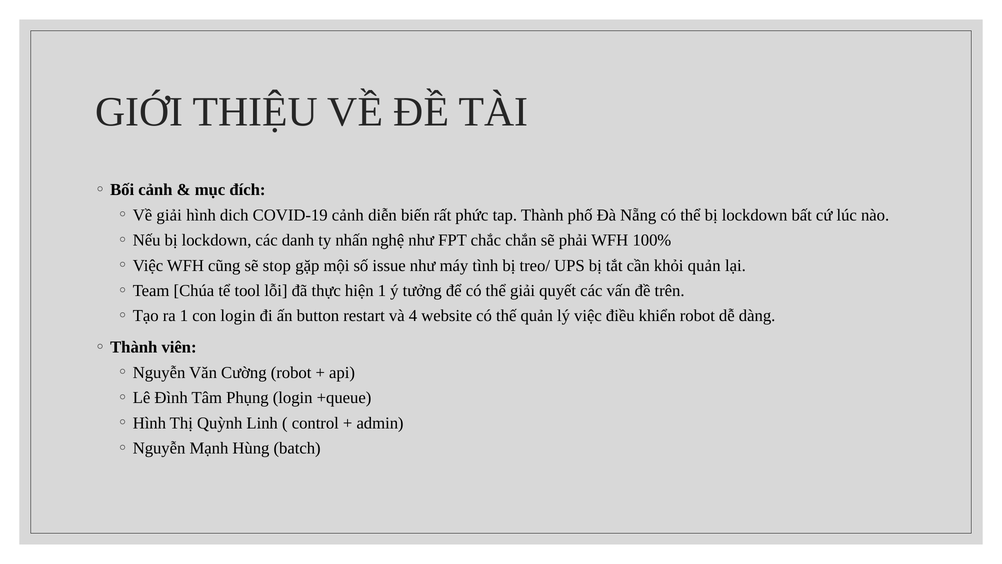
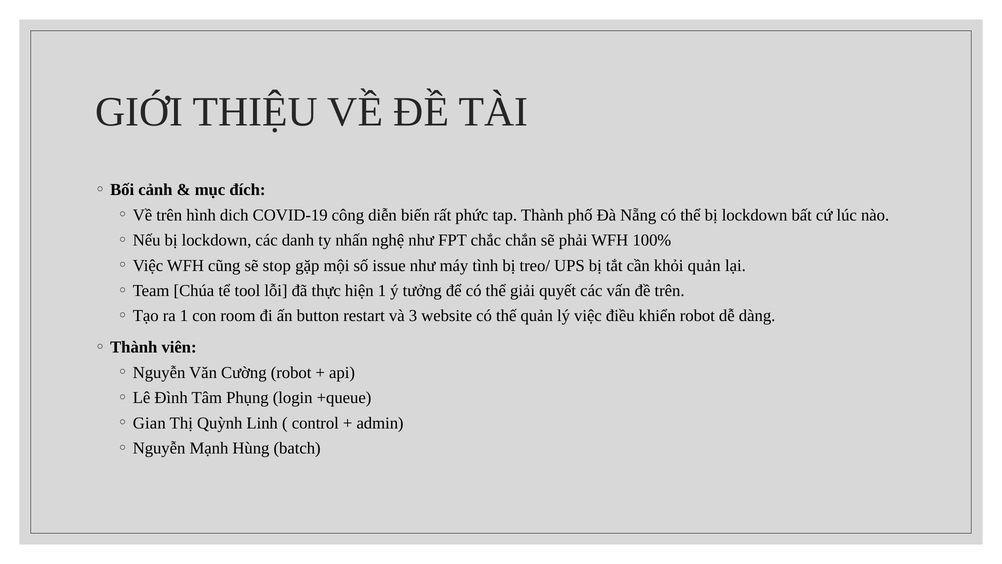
Về giải: giải -> trên (169, 215)
COVID-19 cảnh: cảnh -> công (348, 215)
con login: login -> room (238, 316)
4: 4 -> 3 (413, 316)
Hình: Hình -> Gian (149, 423)
